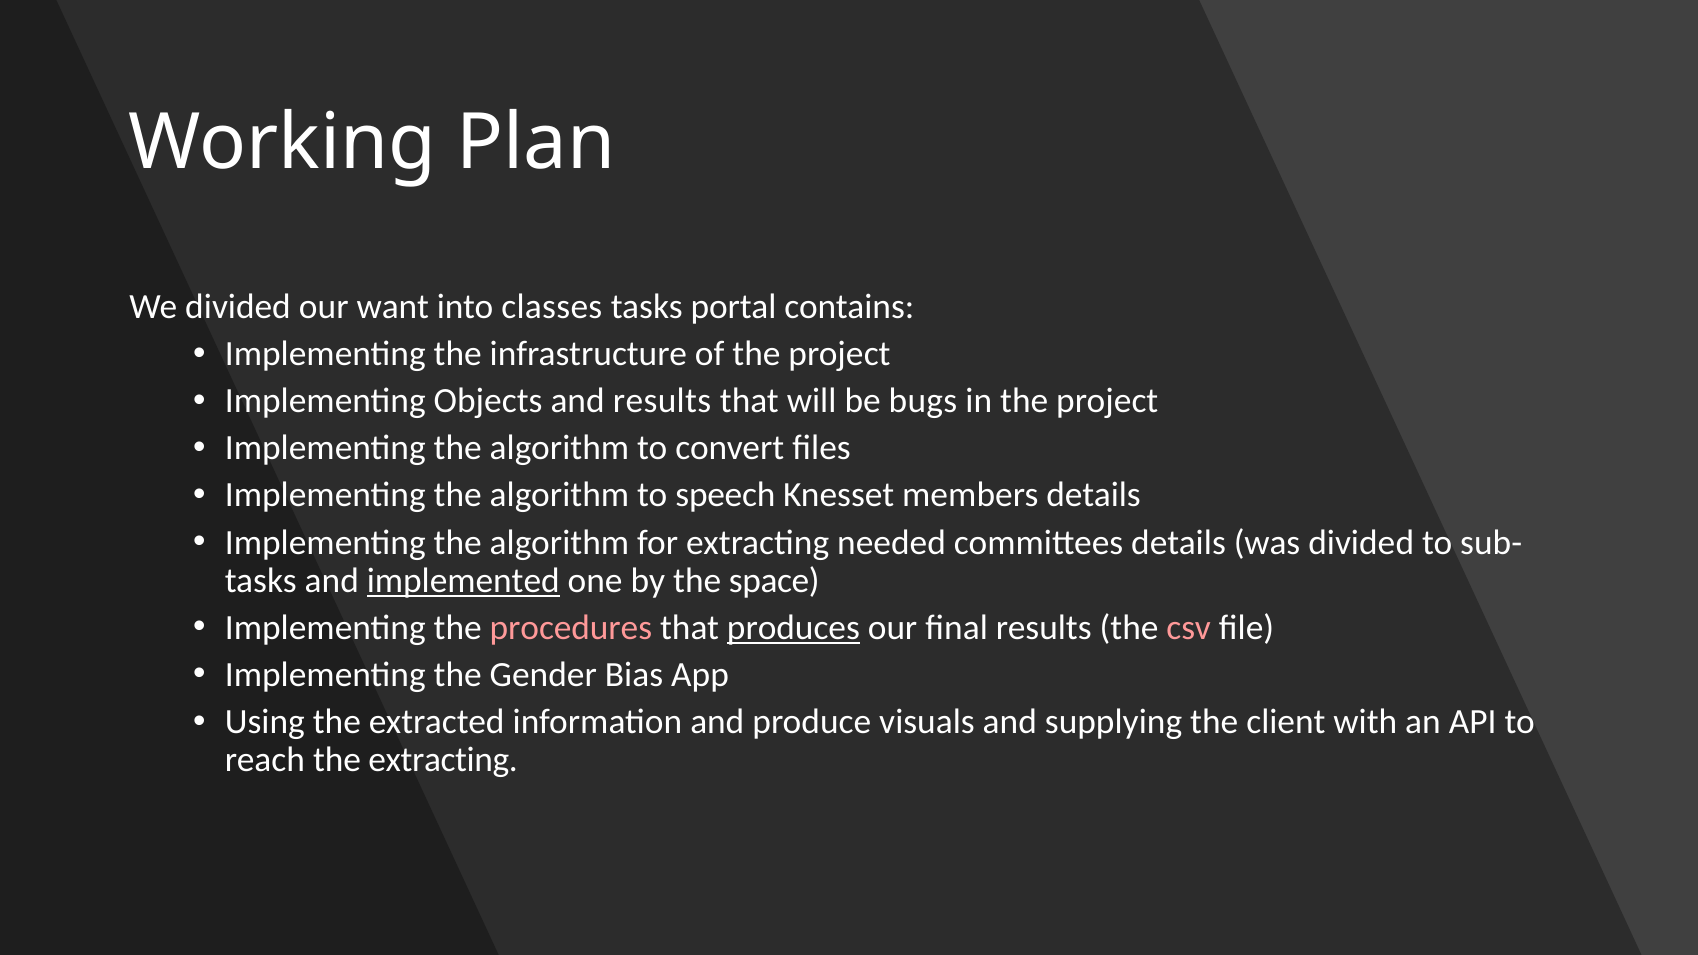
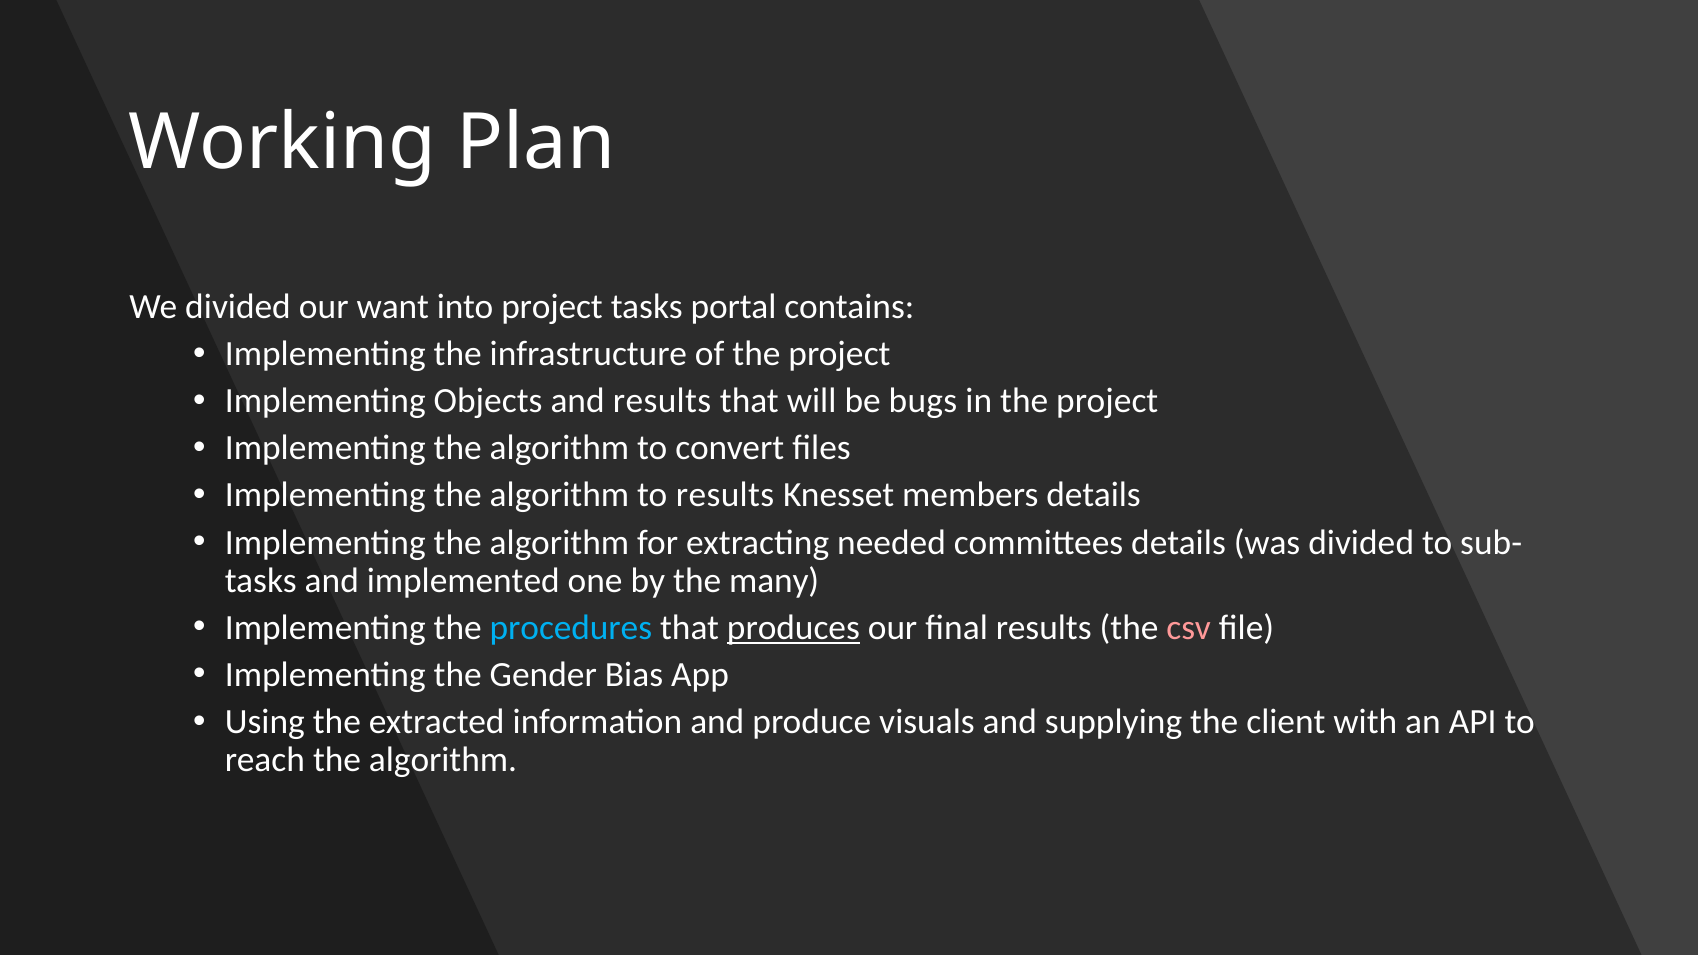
into classes: classes -> project (552, 307)
to speech: speech -> results (725, 495)
implemented underline: present -> none (463, 581)
space: space -> many (774, 581)
procedures colour: pink -> light blue (571, 628)
reach the extracting: extracting -> algorithm (443, 760)
